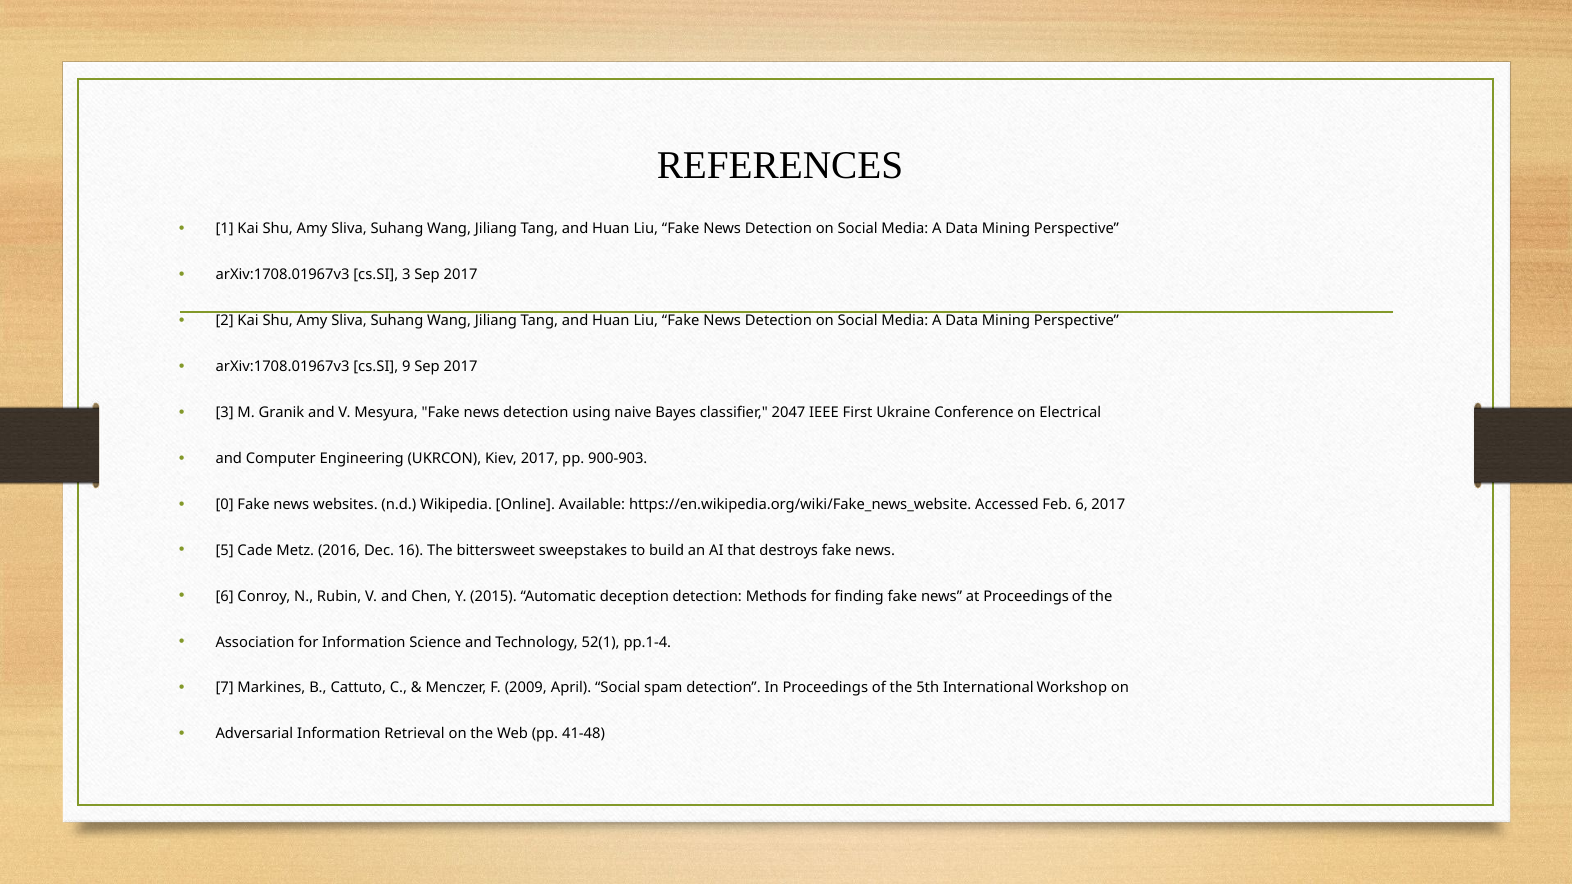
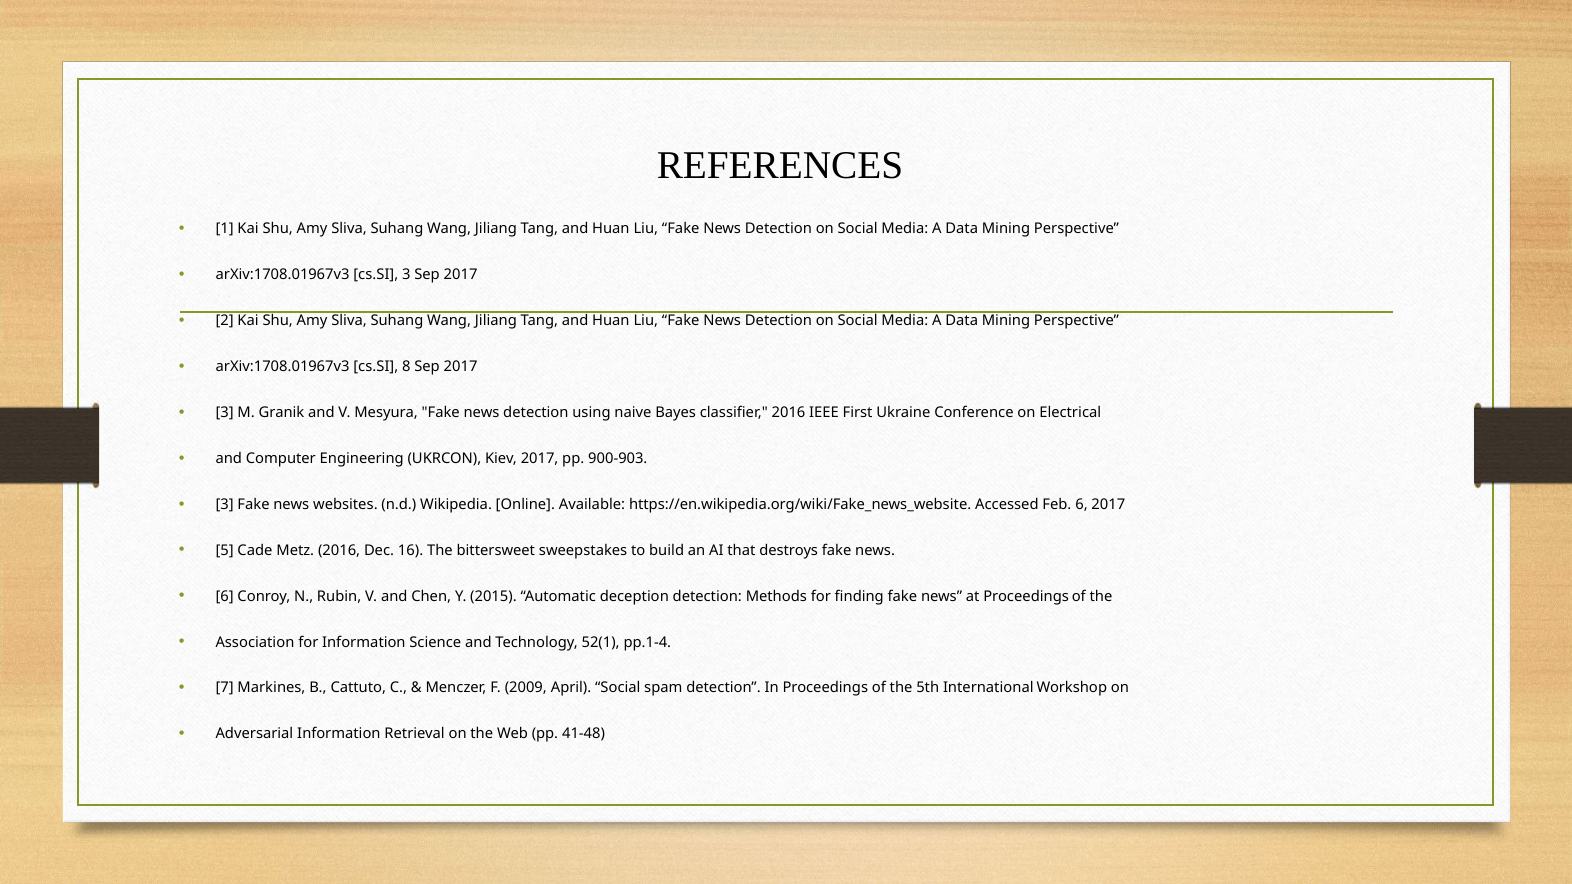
9: 9 -> 8 (406, 367)
classifier 2047: 2047 -> 2016 (789, 413)
0: 0 -> 3 (225, 505)
